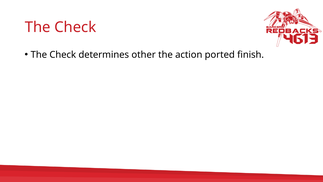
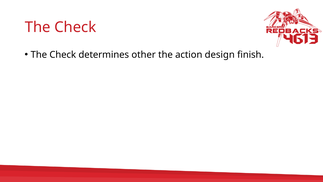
ported: ported -> design (220, 55)
